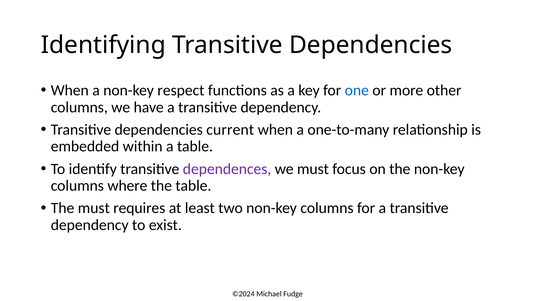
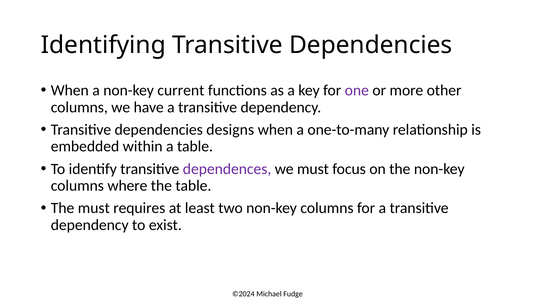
respect: respect -> current (181, 90)
one colour: blue -> purple (357, 90)
current: current -> designs (230, 130)
